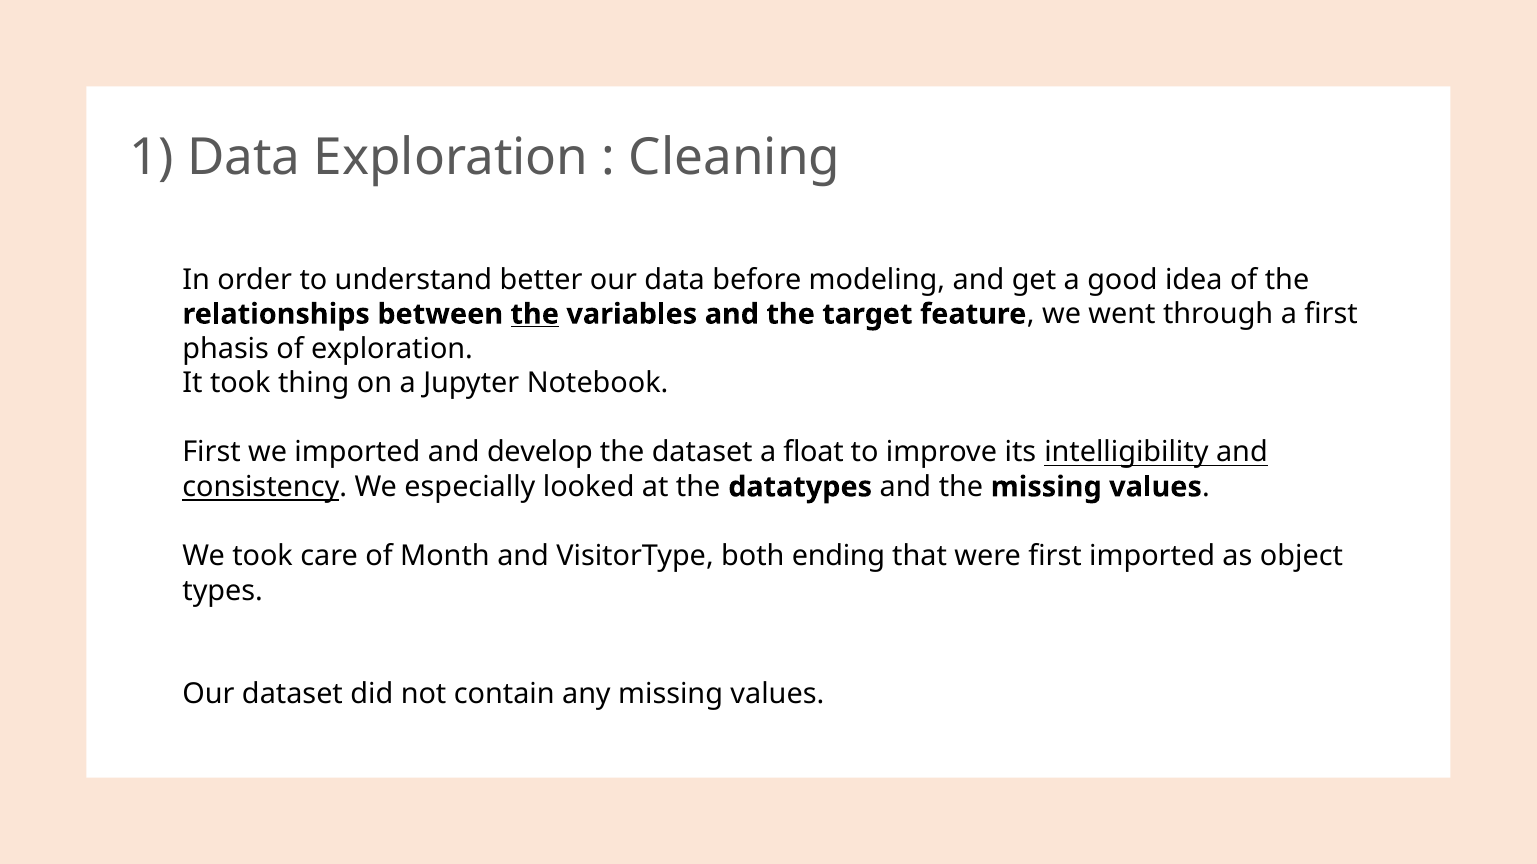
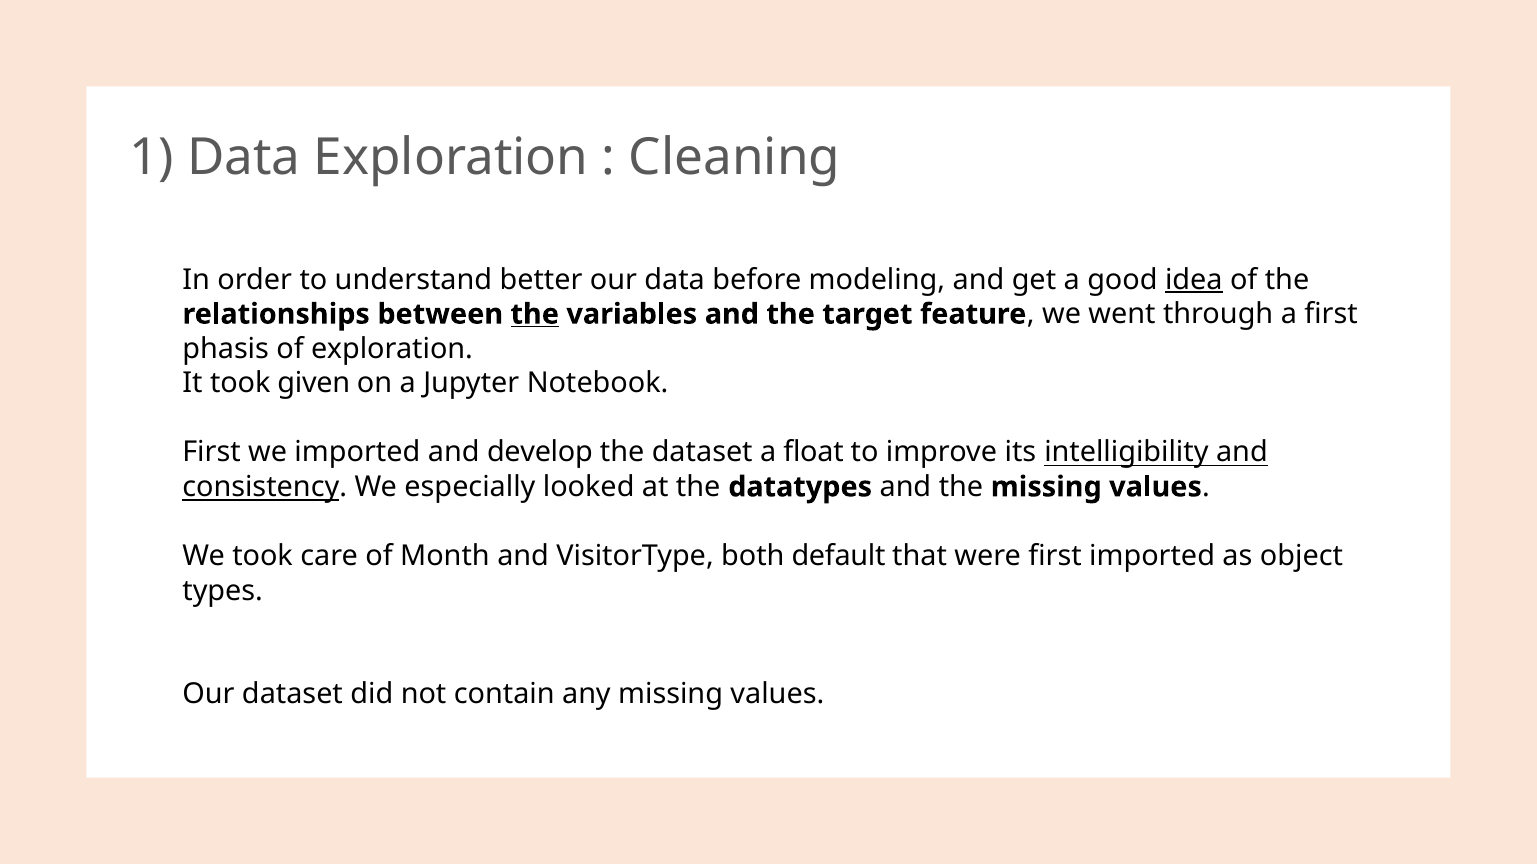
idea underline: none -> present (1194, 280)
thing: thing -> given (314, 384)
ending: ending -> default (839, 556)
